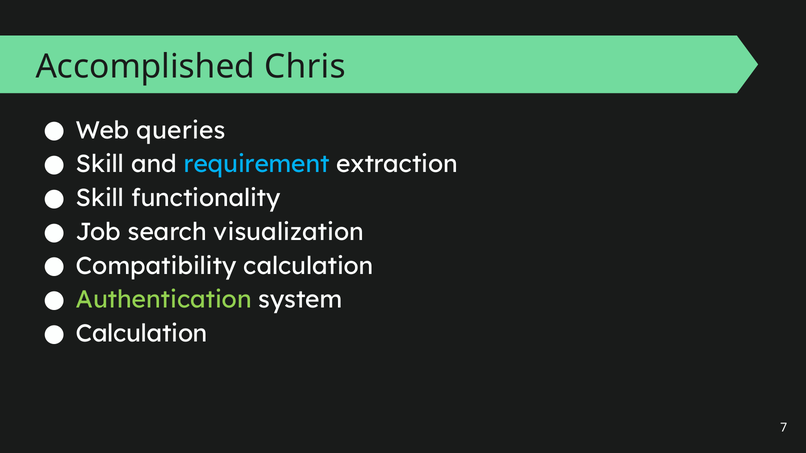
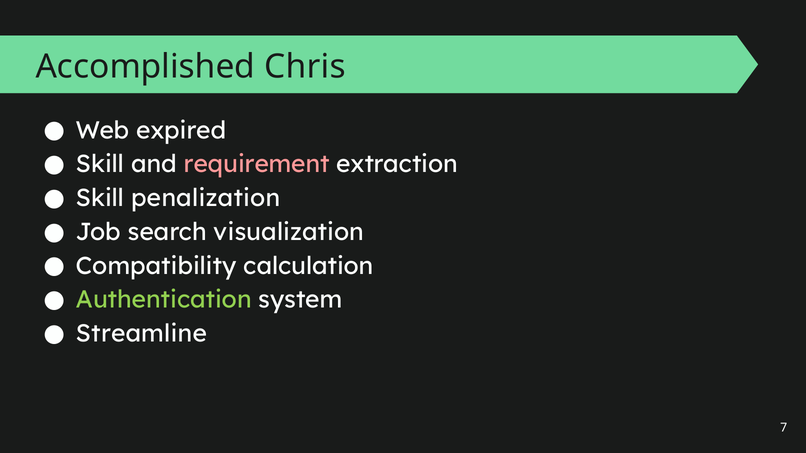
queries: queries -> expired (181, 131)
requirement colour: light blue -> pink (257, 164)
functionality: functionality -> penalization (206, 198)
Calculation: Calculation -> Streamline (141, 334)
